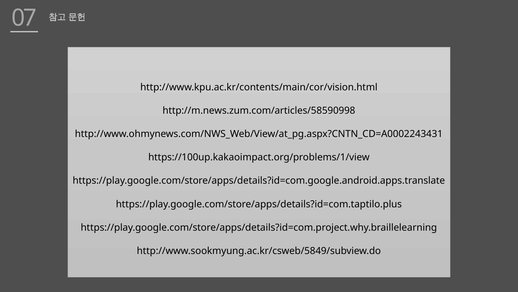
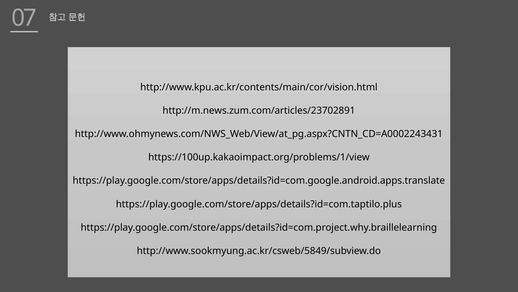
http://m.news.zum.com/articles/58590998: http://m.news.zum.com/articles/58590998 -> http://m.news.zum.com/articles/23702891 (259, 110)
